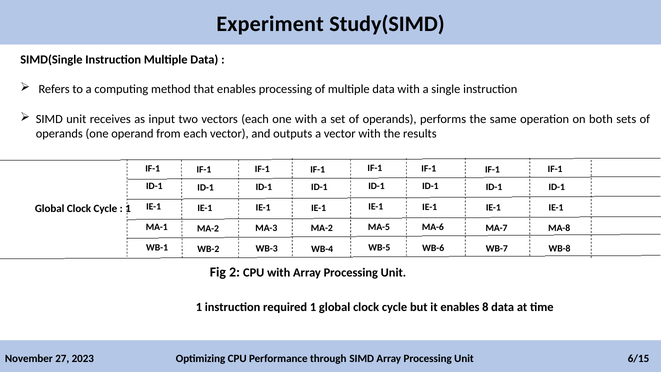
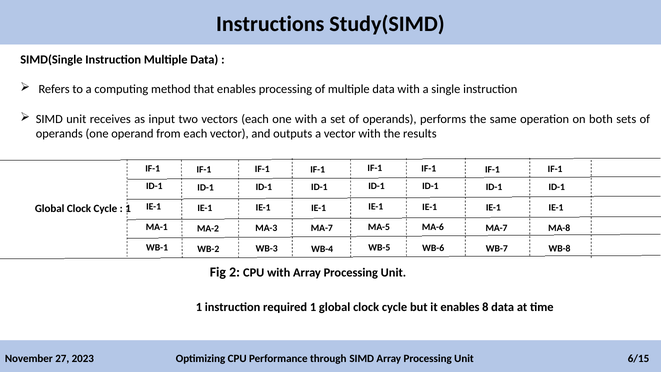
Experiment: Experiment -> Instructions (270, 24)
MA-3 MA-2: MA-2 -> MA-7 (322, 228)
